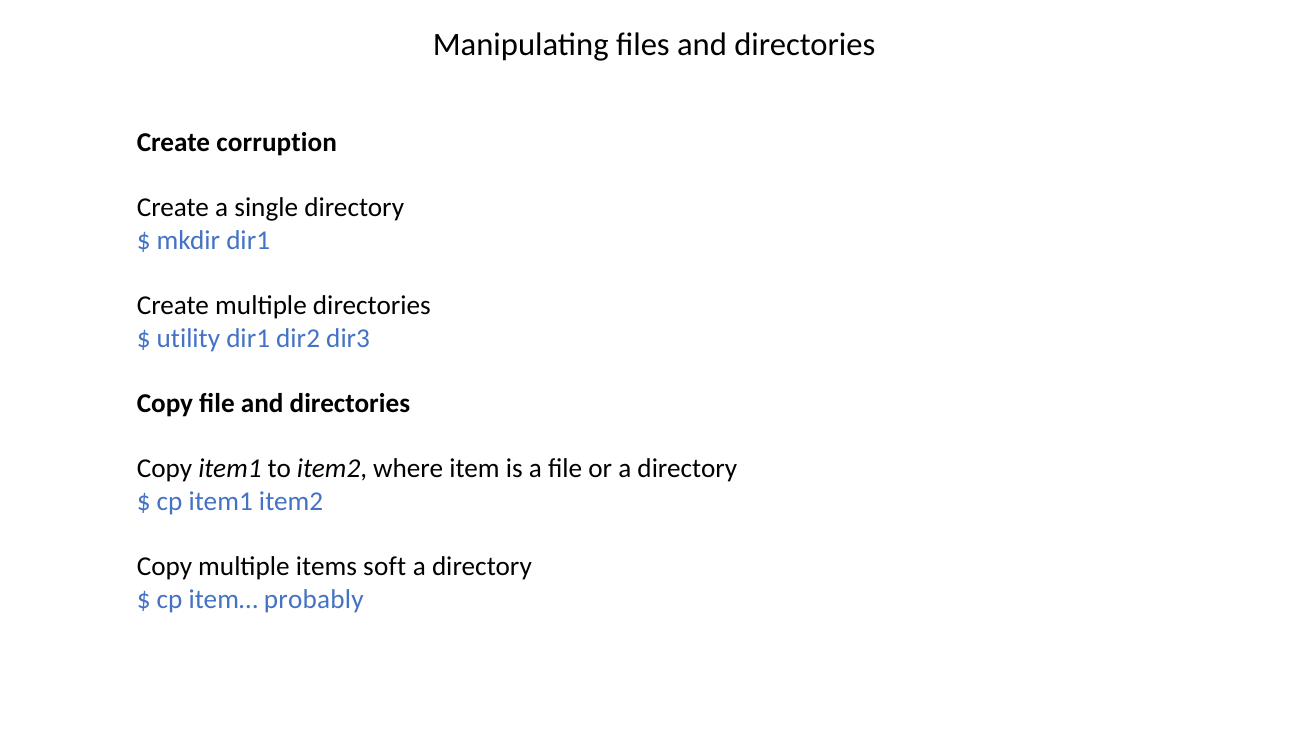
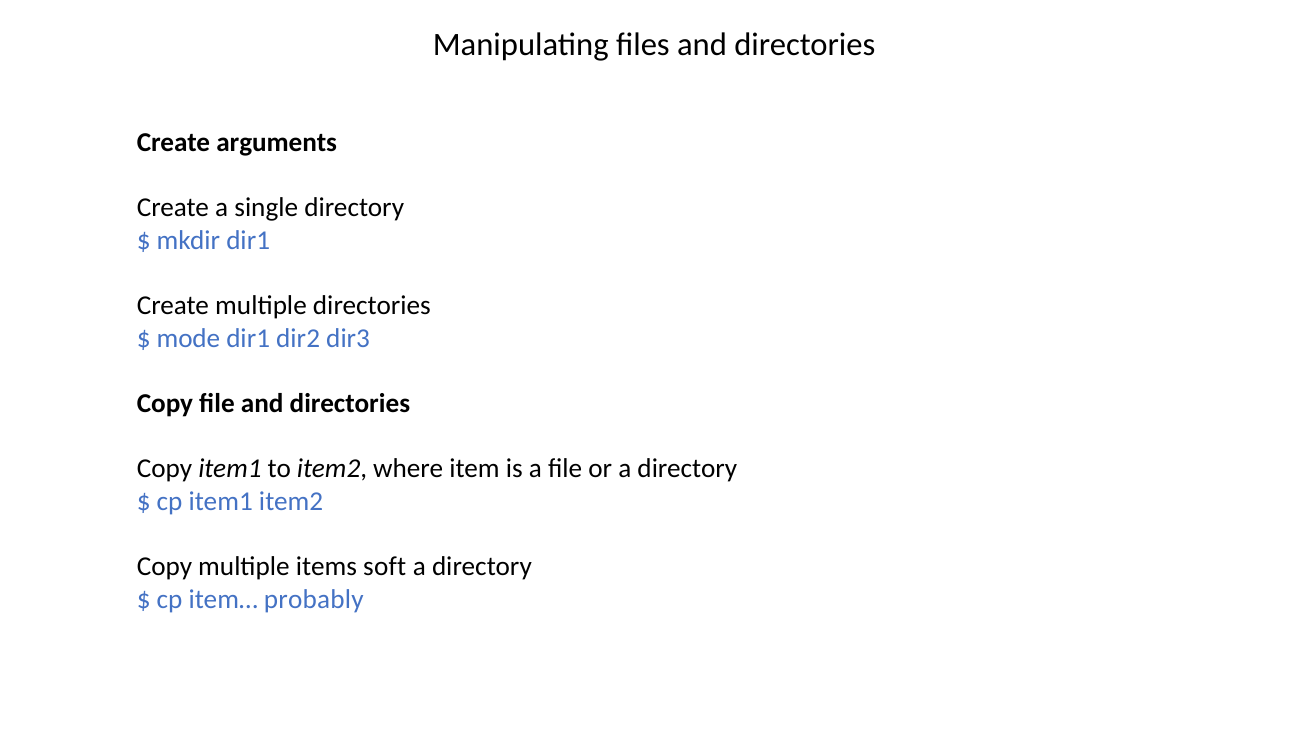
corruption: corruption -> arguments (277, 143)
utility: utility -> mode (188, 338)
